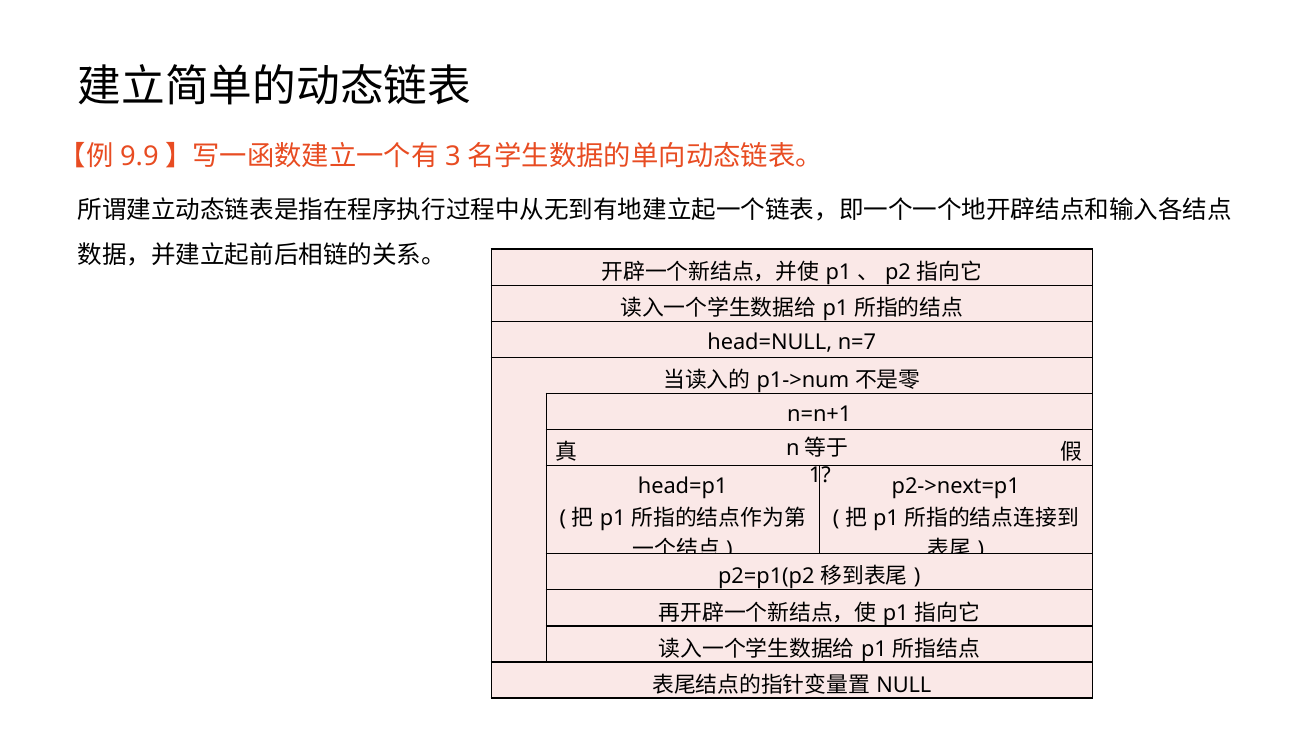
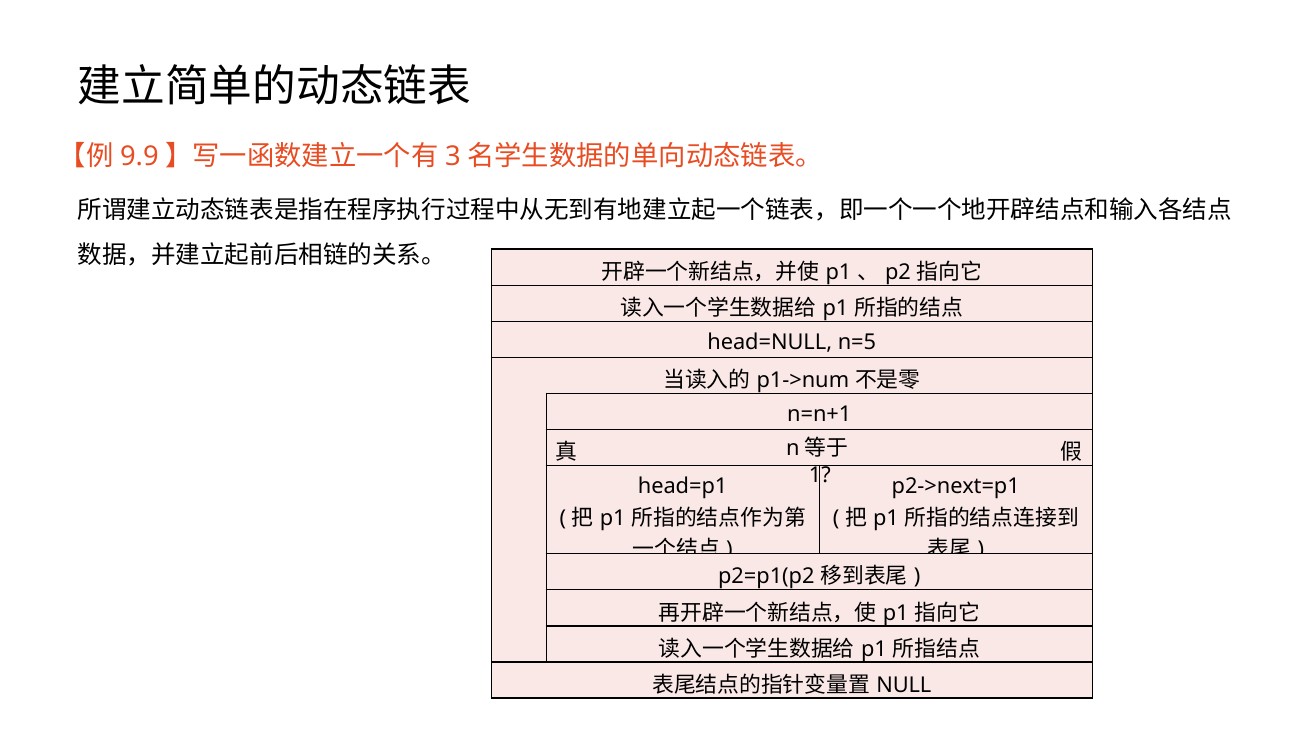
n=7: n=7 -> n=5 (857, 342)
